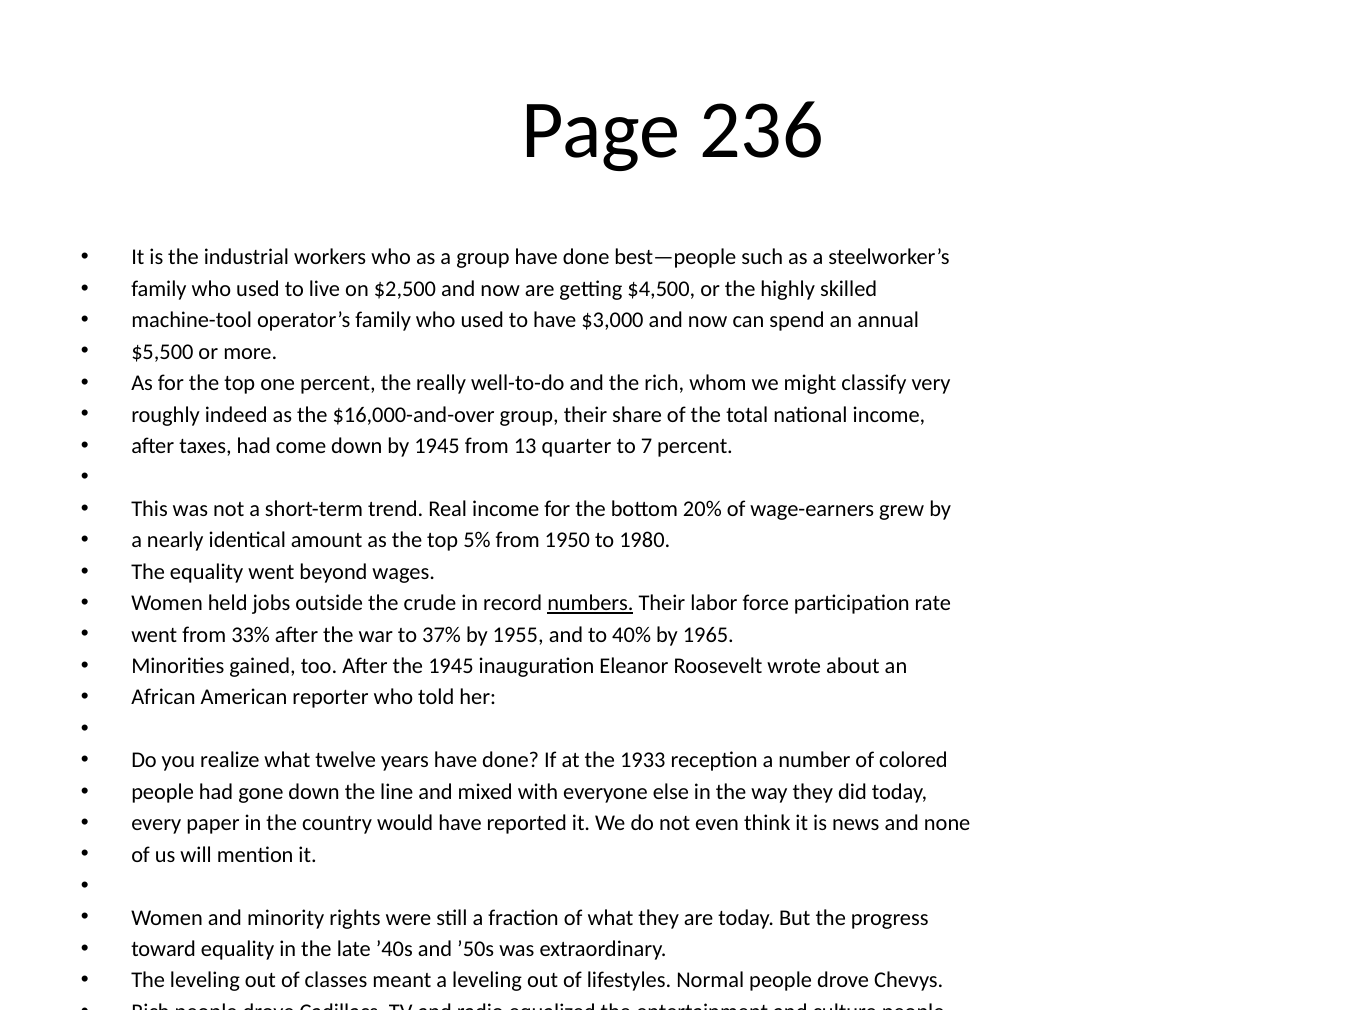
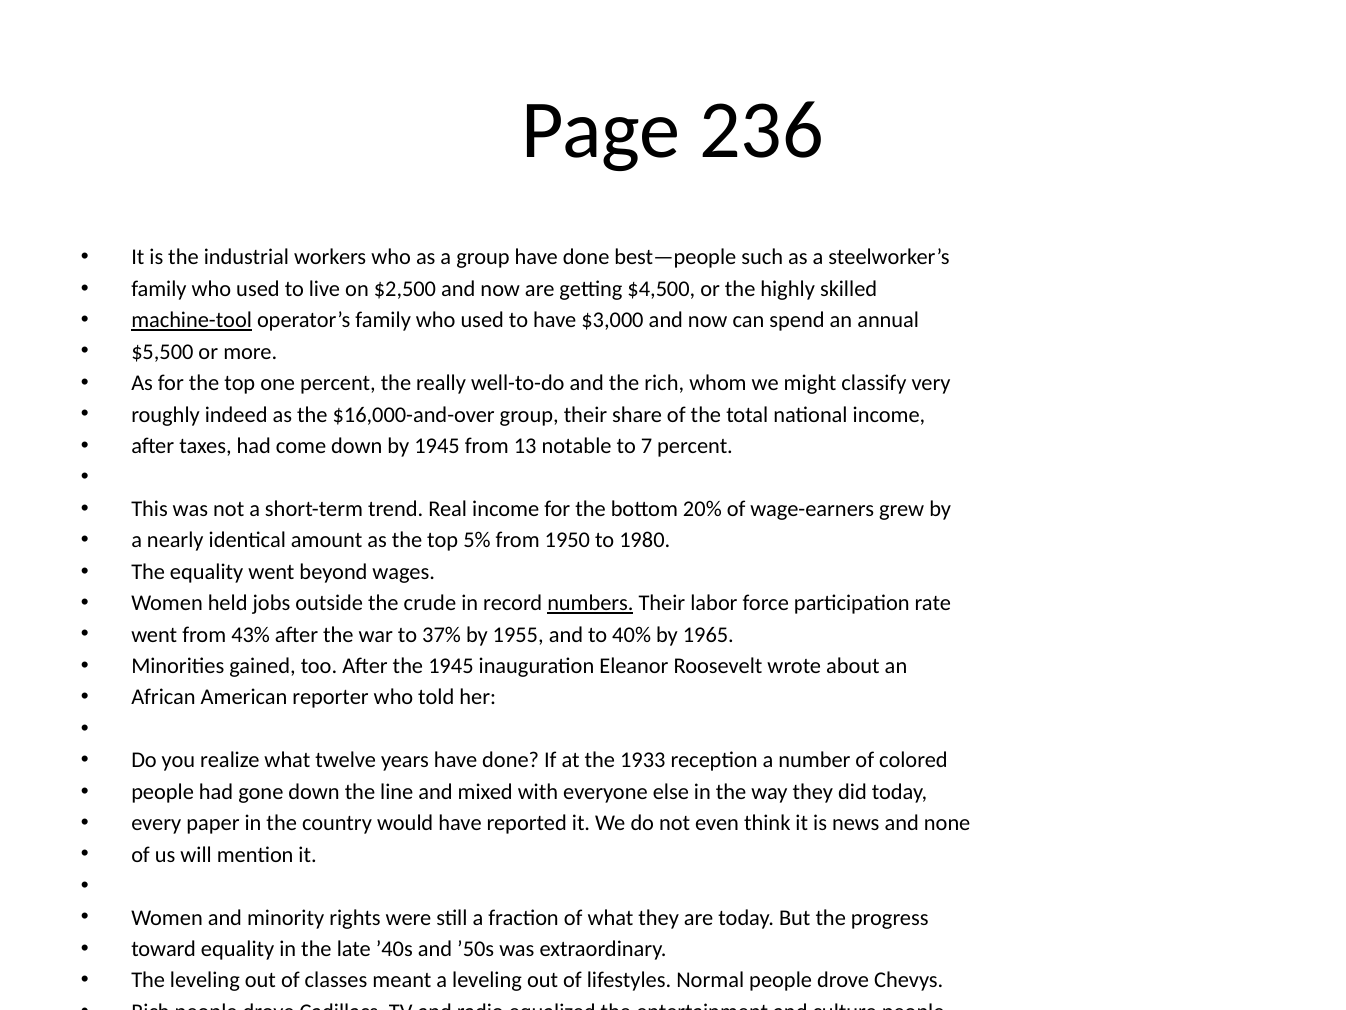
machine-tool underline: none -> present (192, 320)
quarter: quarter -> notable (577, 446)
33%: 33% -> 43% (251, 634)
